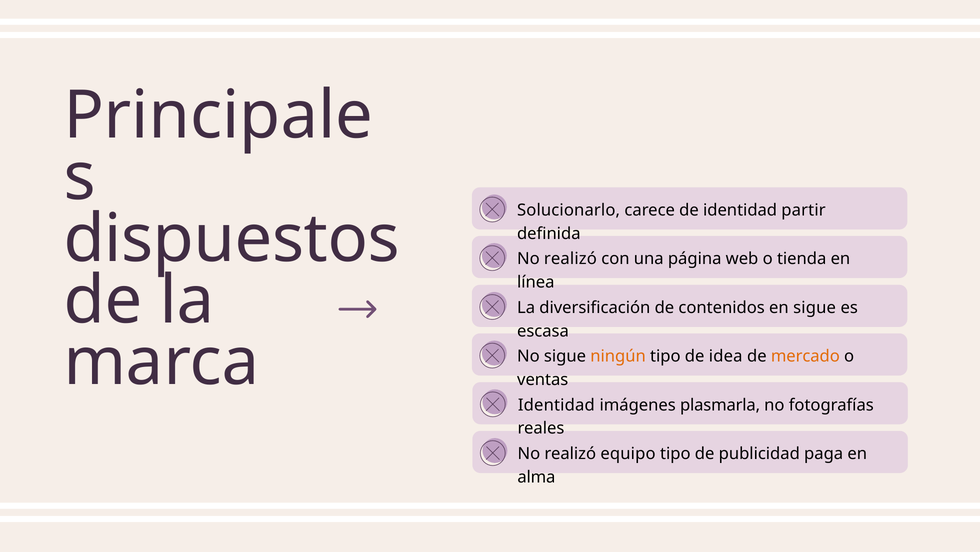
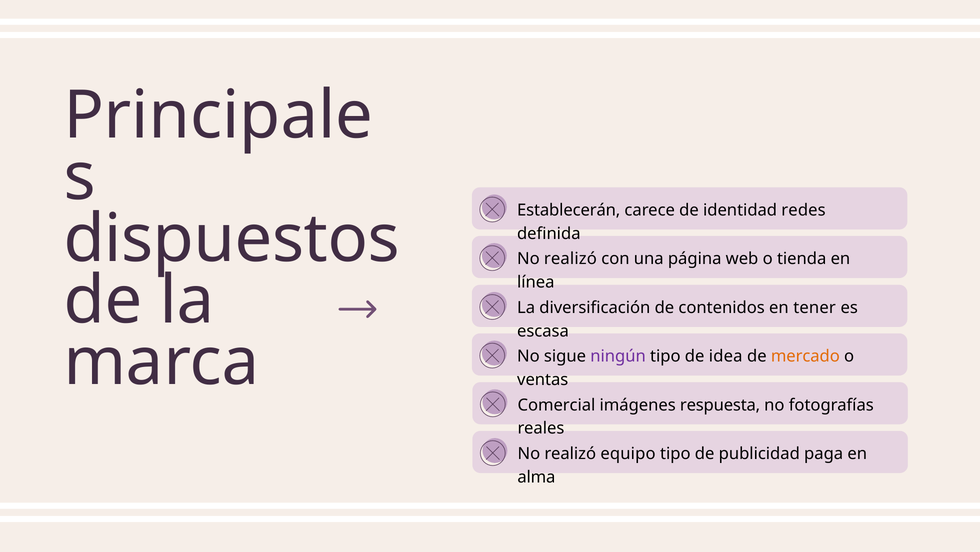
Solucionarlo: Solucionarlo -> Establecerán (569, 210)
partir: partir -> redes (804, 210)
en sigue: sigue -> tener (815, 307)
ningún colour: orange -> purple (618, 356)
Identidad: Identidad -> Comercial (556, 405)
plasmarla: plasmarla -> respuesta (720, 405)
